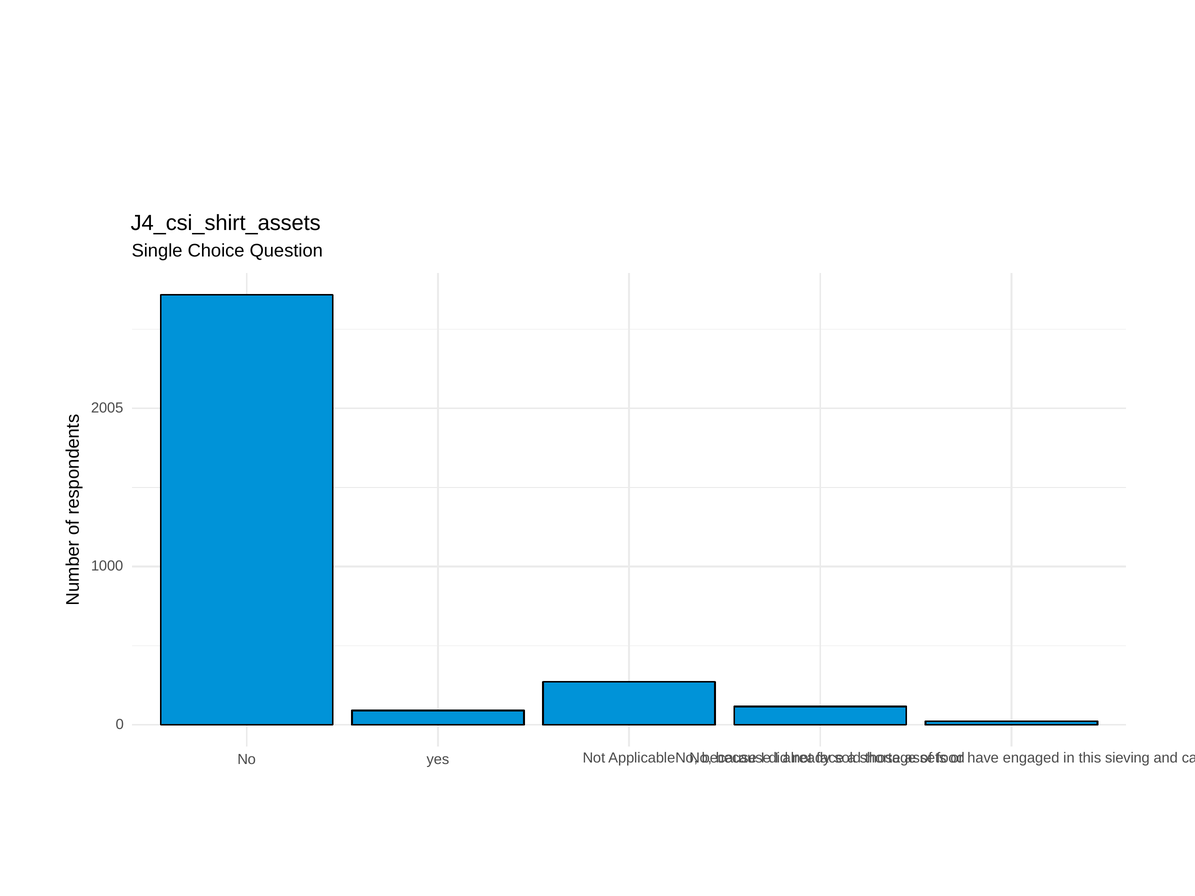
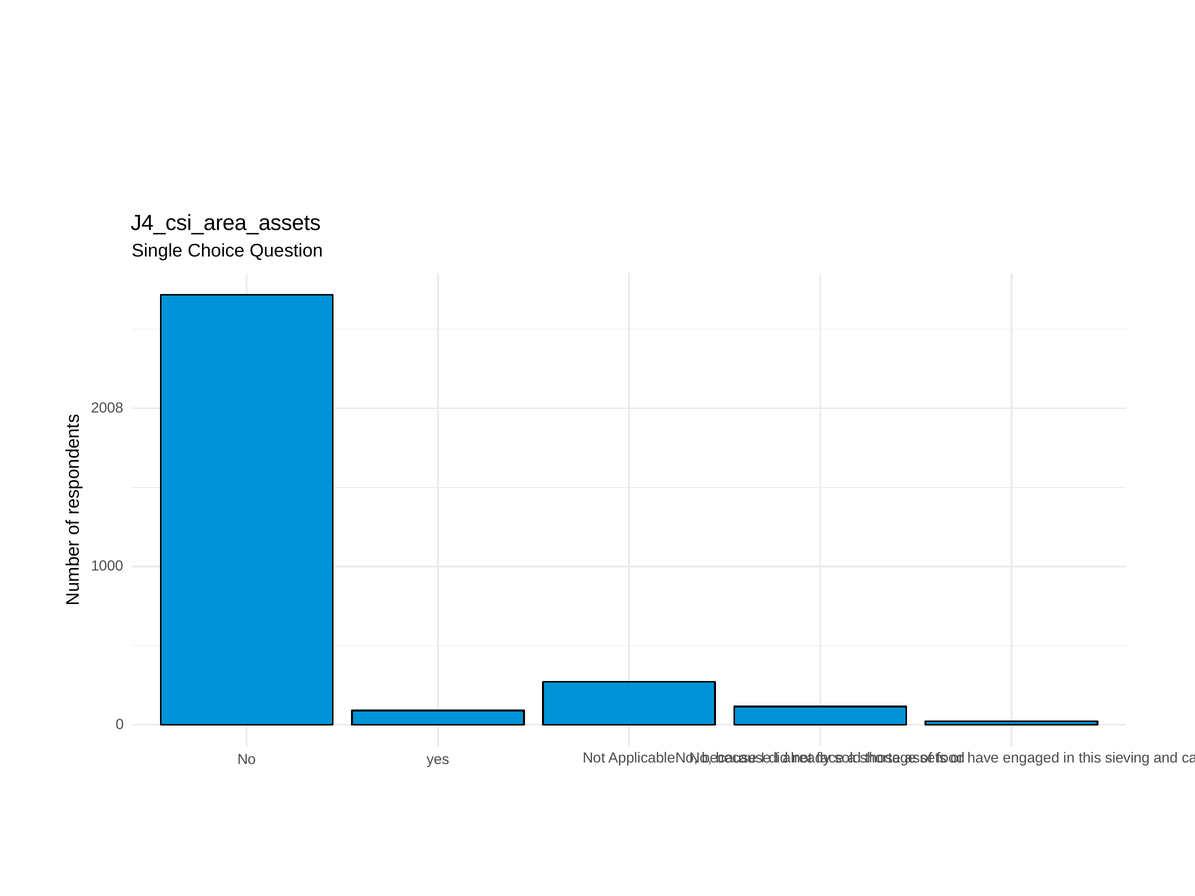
J4_csi_shirt_assets: J4_csi_shirt_assets -> J4_csi_area_assets (226, 223)
2005: 2005 -> 2008 (107, 408)
